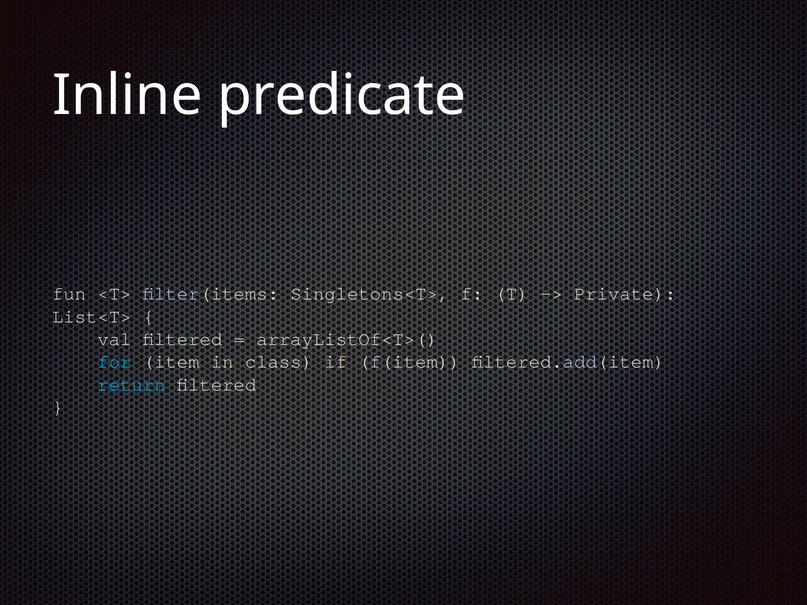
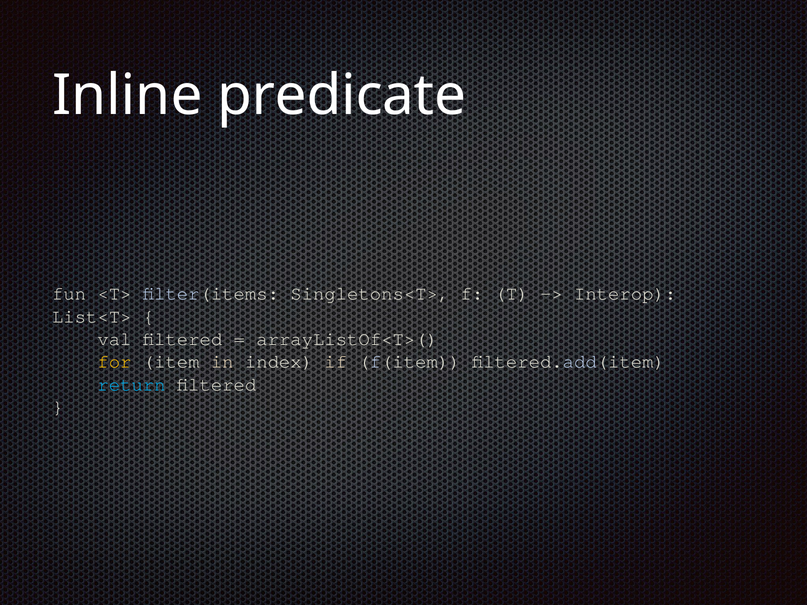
Private: Private -> Interop (625, 294)
for colour: light blue -> yellow (114, 362)
class: class -> index (279, 362)
